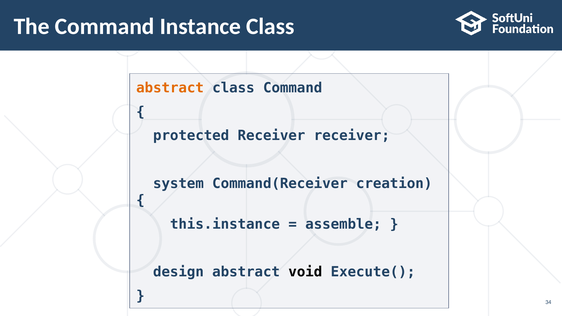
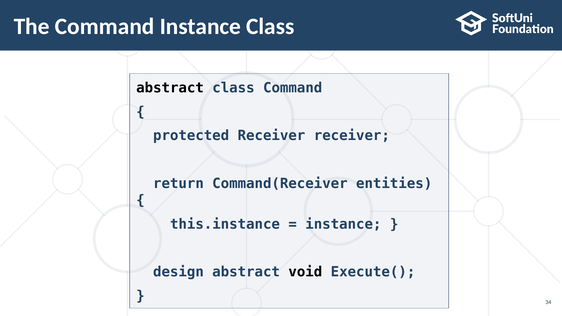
abstract colour: orange -> black (170, 88)
system: system -> return (178, 184)
creation: creation -> entities (394, 184)
assemble: assemble -> instance (343, 224)
